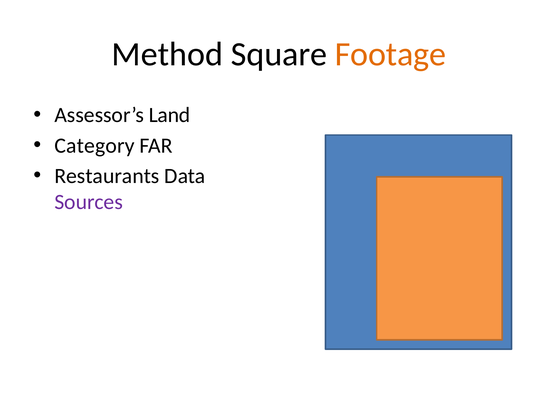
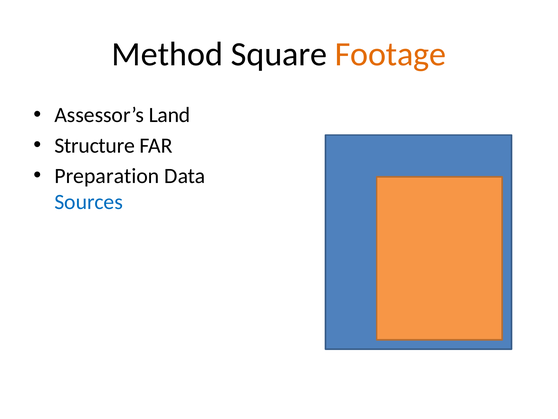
Category: Category -> Structure (95, 145)
Restaurants: Restaurants -> Preparation (107, 176)
Sources colour: purple -> blue (89, 202)
